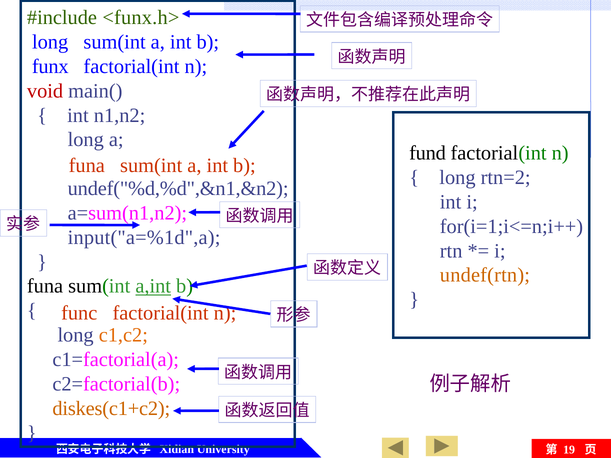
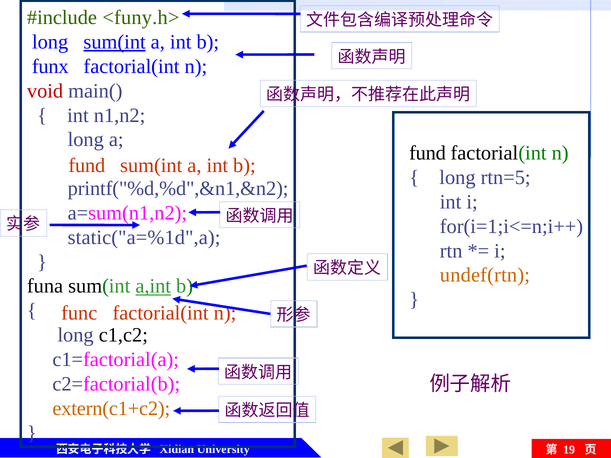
<funx.h>: <funx.h> -> <funy.h> (141, 18)
sum(int underline: none -> present (115, 42)
funa: funa -> fund (87, 165)
rtn=2: rtn=2 -> rtn=5 (506, 178)
undef("%d,%d",&n1,&n2: undef("%d,%d",&n1,&n2 -> printf("%d,%d",&n1,&n2 (178, 189)
input("a=%1d",a: input("a=%1d",a -> static("a=%1d",a (144, 238)
c1,c2 colour: orange -> black (123, 335)
diskes(c1+c2: diskes(c1+c2 -> extern(c1+c2 (111, 409)
